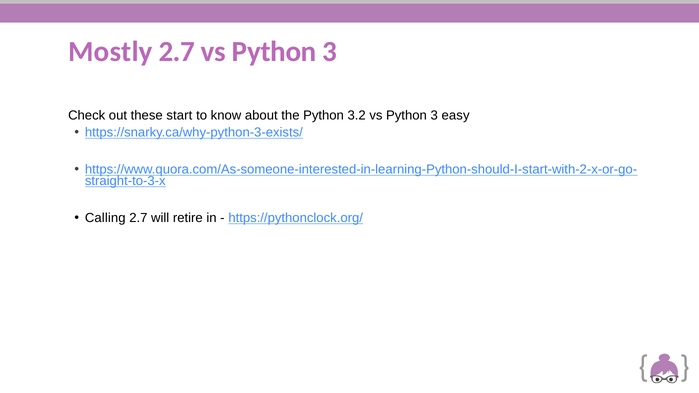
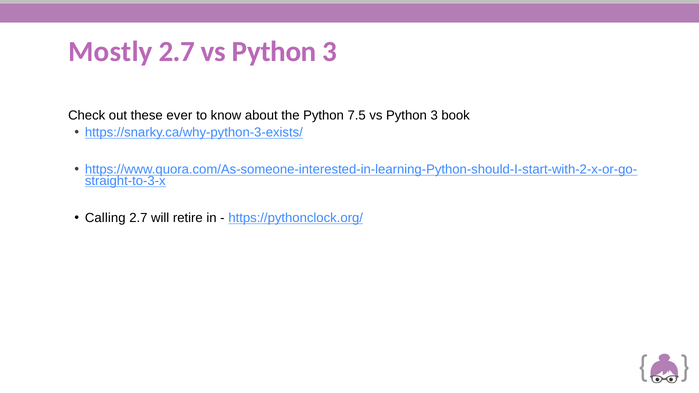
start: start -> ever (179, 115)
3.2: 3.2 -> 7.5 (357, 115)
easy: easy -> book (456, 115)
